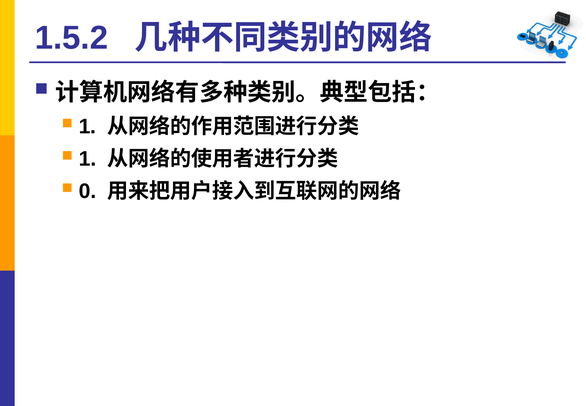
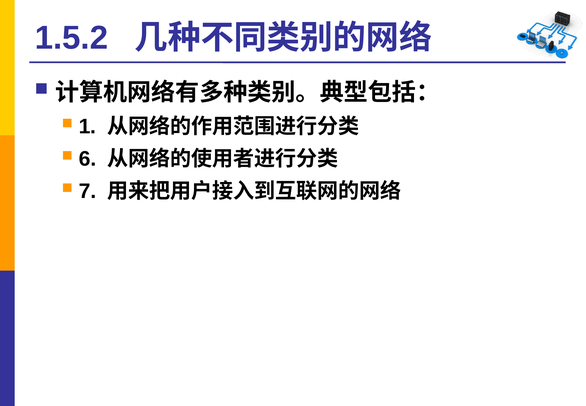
1: 1 -> 6 (87, 159)
0: 0 -> 7 (87, 191)
